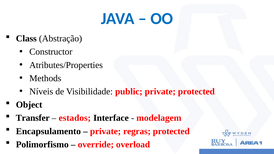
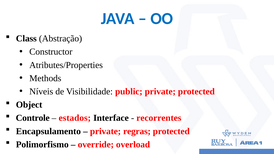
Transfer: Transfer -> Controle (33, 118)
modelagem: modelagem -> recorrentes (159, 118)
